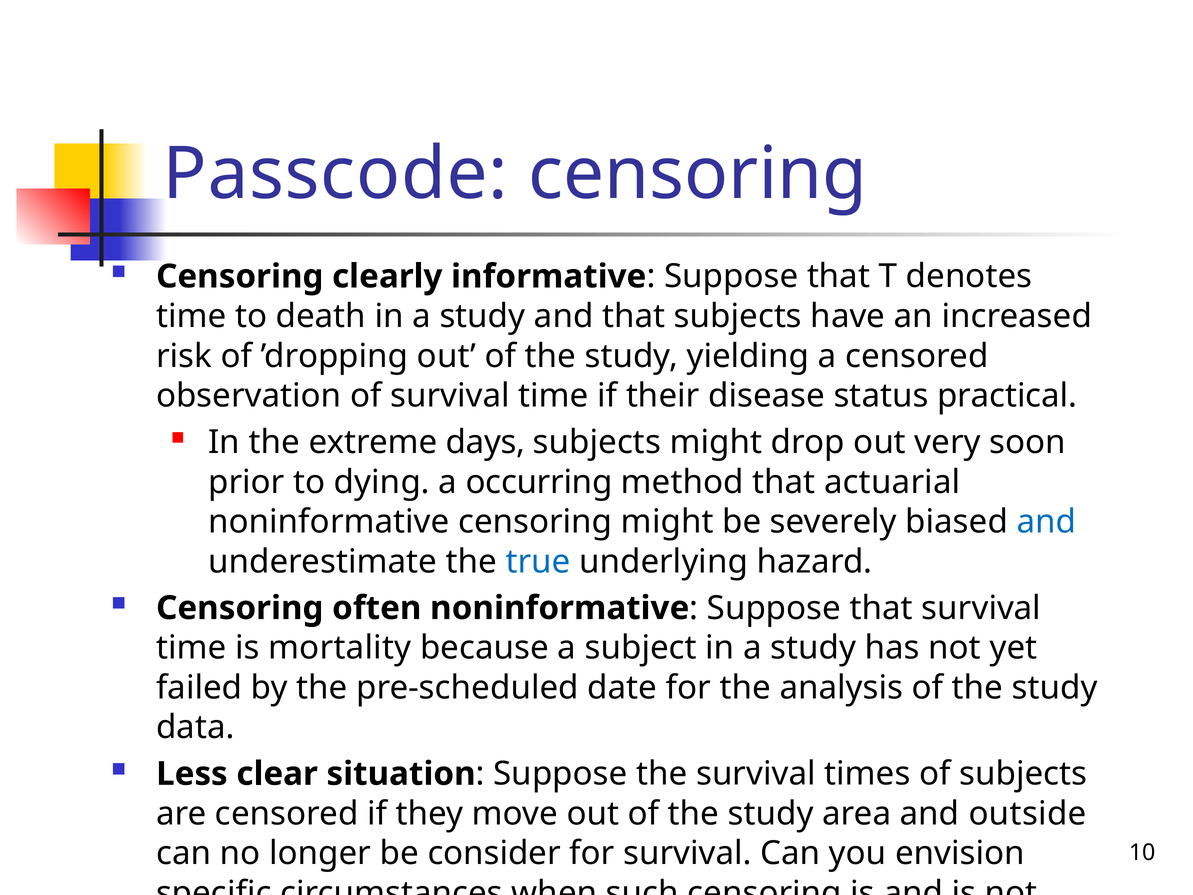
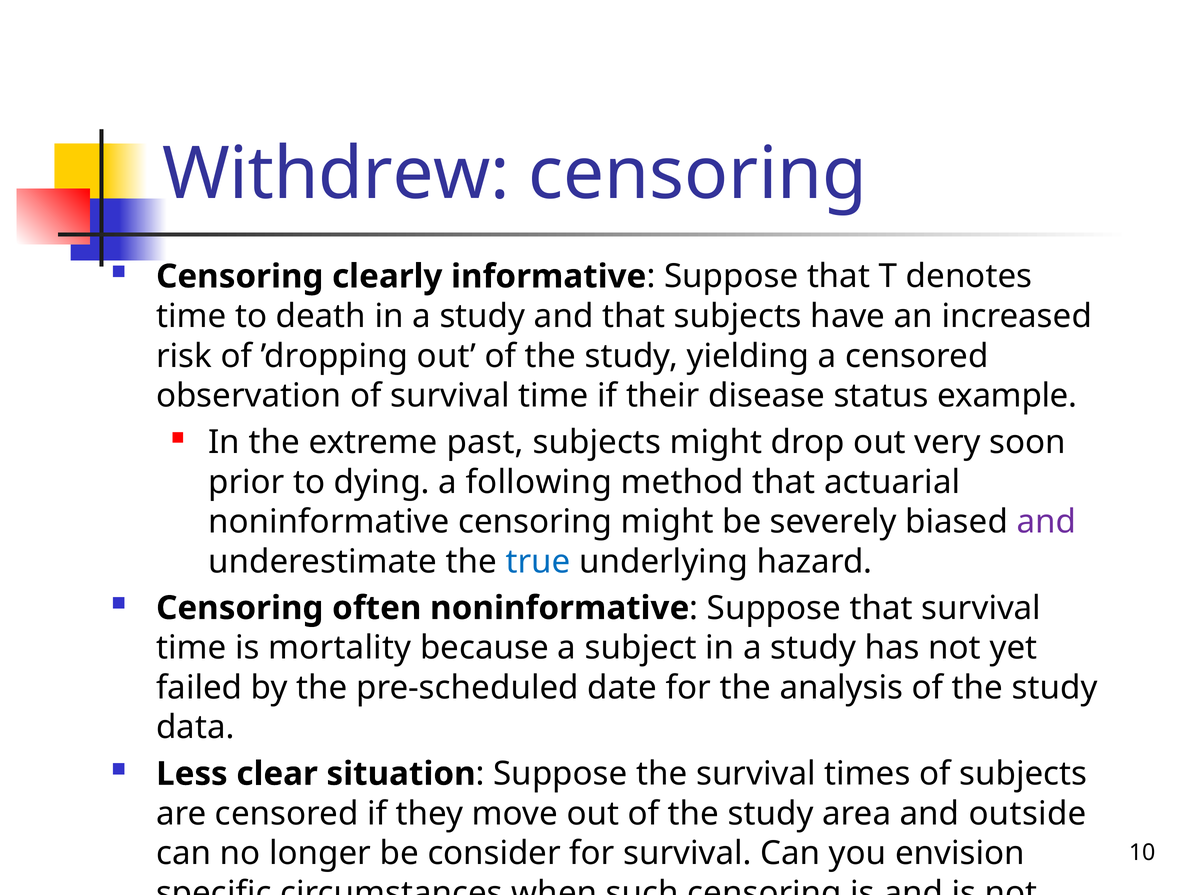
Passcode: Passcode -> Withdrew (336, 174)
practical: practical -> example (1007, 396)
days: days -> past (485, 442)
occurring: occurring -> following (539, 482)
and colour: blue -> purple (1047, 522)
